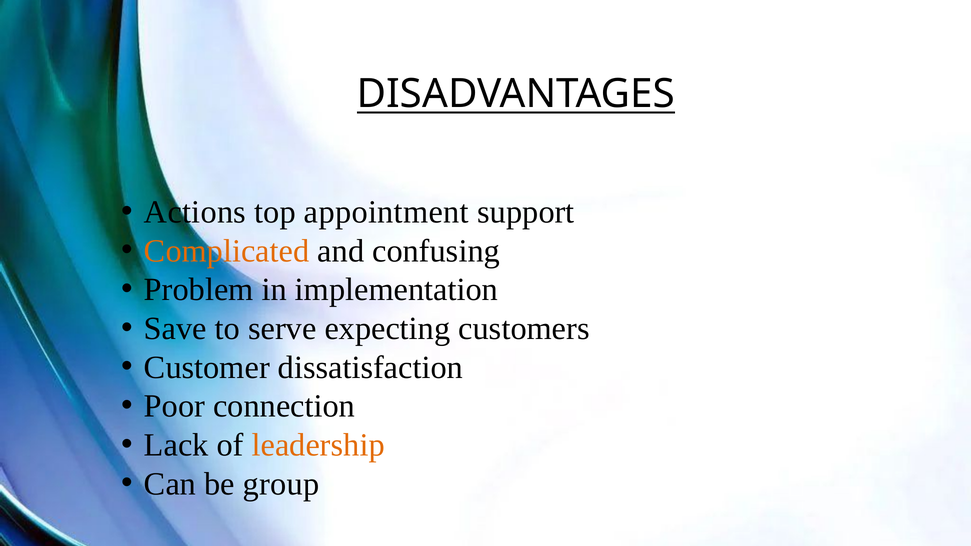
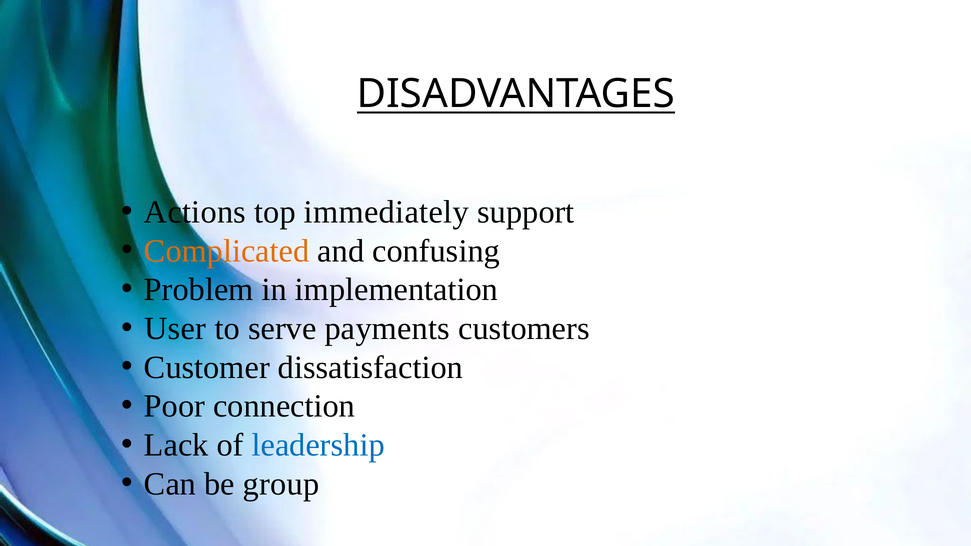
appointment: appointment -> immediately (386, 212)
Save: Save -> User (175, 329)
expecting: expecting -> payments (387, 329)
leadership colour: orange -> blue (318, 445)
